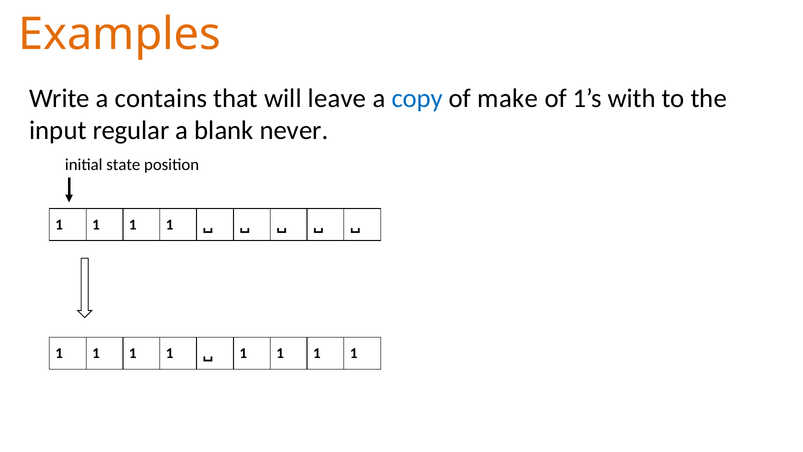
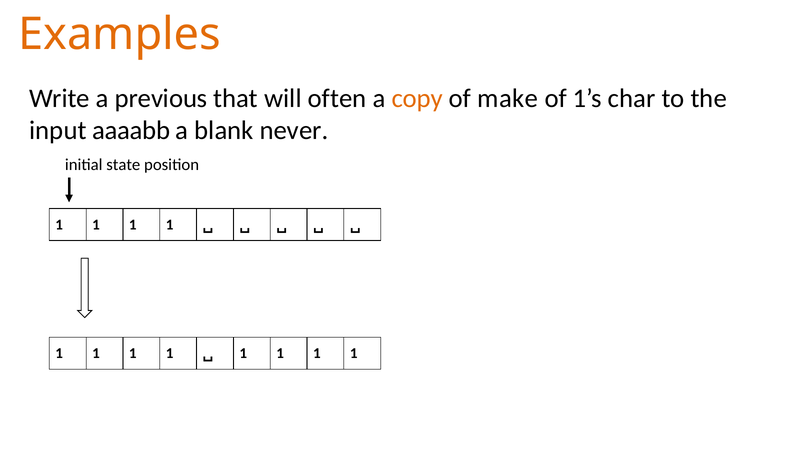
contains: contains -> previous (161, 98)
leave: leave -> often (337, 98)
copy colour: blue -> orange (417, 98)
with: with -> char (632, 98)
regular: regular -> aaaabb (131, 131)
